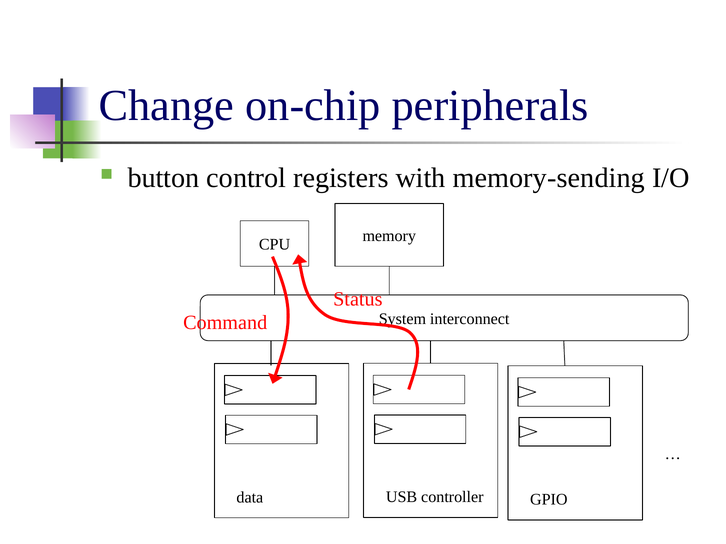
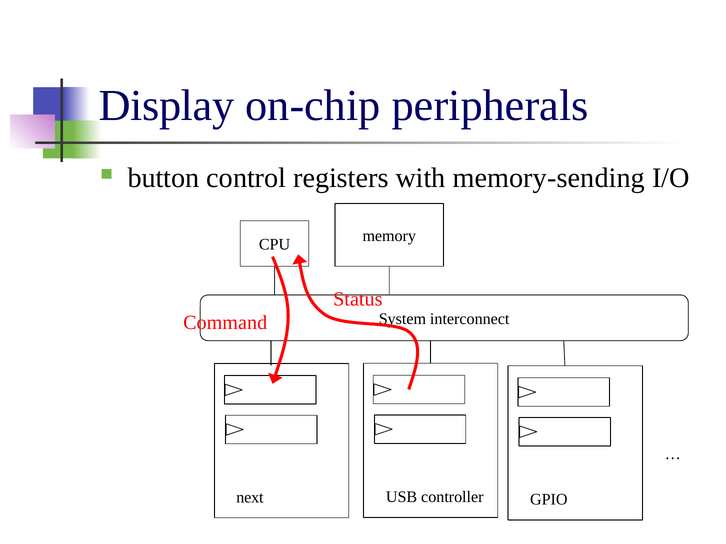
Change: Change -> Display (167, 106)
data: data -> next (250, 498)
